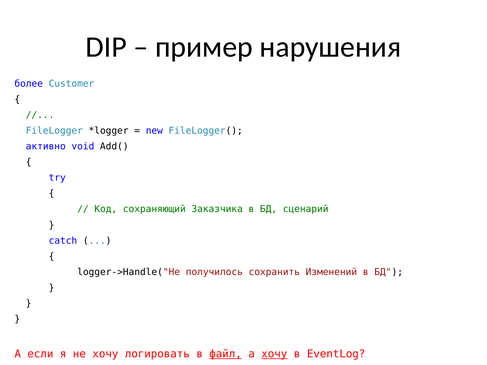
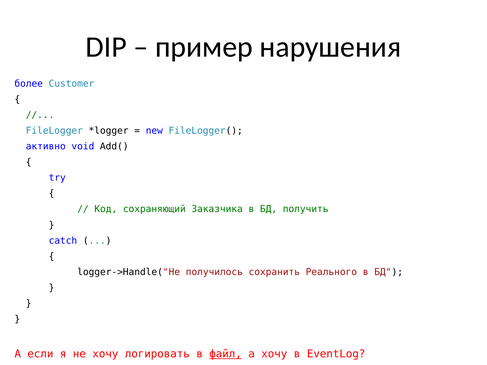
сценарий: сценарий -> получить (306, 209)
Изменений: Изменений -> Реального (331, 272)
хочу underline: present -> none (274, 354)
